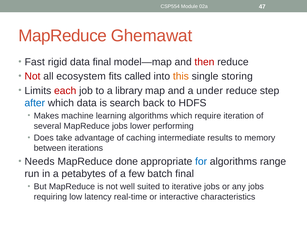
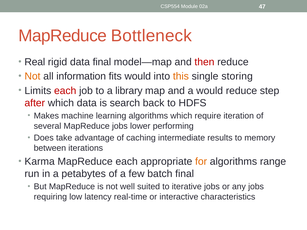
Ghemawat: Ghemawat -> Bottleneck (151, 36)
Fast: Fast -> Real (35, 62)
Not colour: red -> orange (33, 76)
ecosystem: ecosystem -> information (81, 76)
fits called: called -> would (138, 76)
a under: under -> would (210, 91)
after colour: blue -> red (35, 103)
Needs: Needs -> Karma (40, 162)
MapReduce done: done -> each (127, 162)
for colour: blue -> orange (201, 162)
